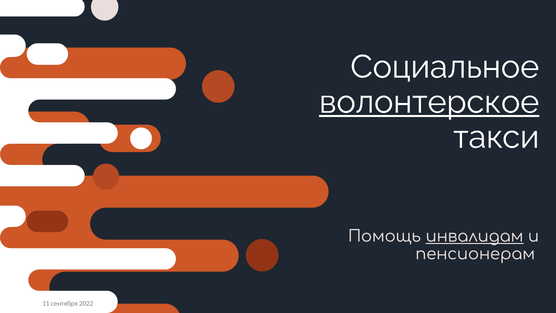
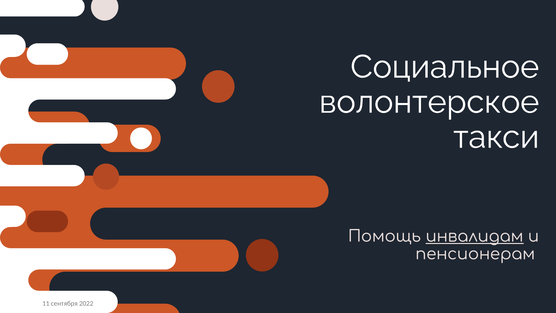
волонтерское underline: present -> none (429, 102)
